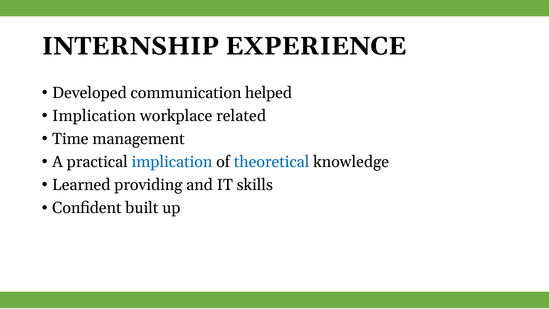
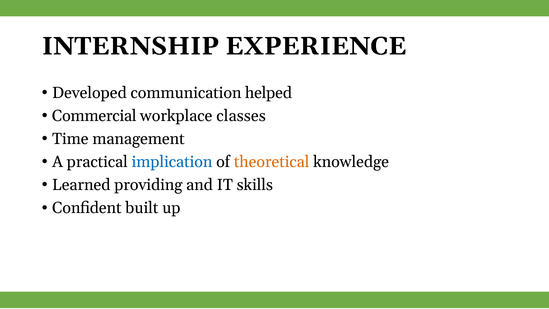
Implication: Implication -> Commercial (94, 116)
related: related -> classes (241, 116)
theoretical colour: blue -> orange (272, 162)
